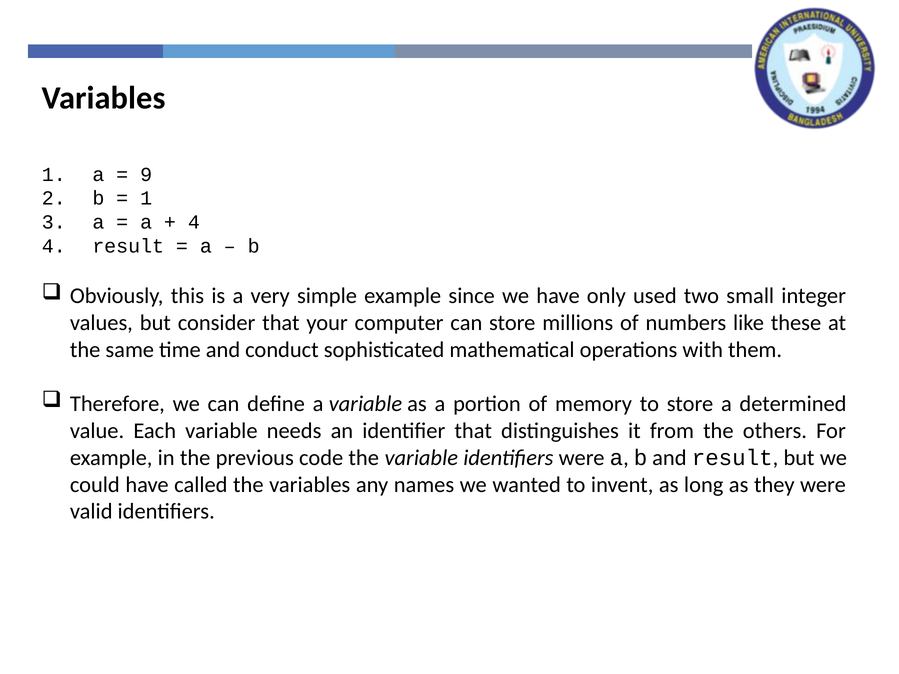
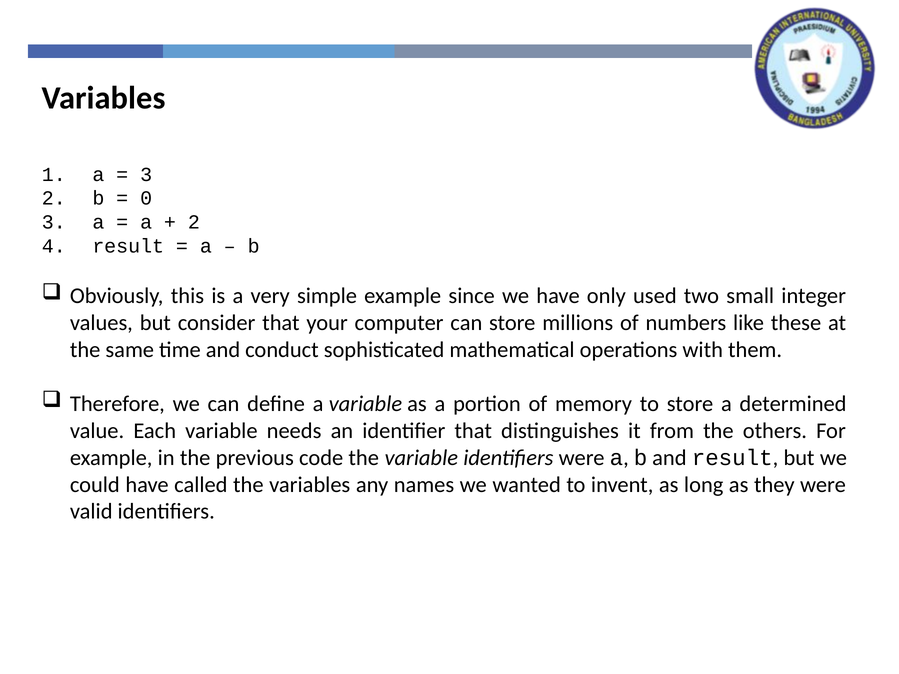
9: 9 -> 3 (146, 175)
1: 1 -> 0 (146, 198)
4: 4 -> 2 (194, 222)
